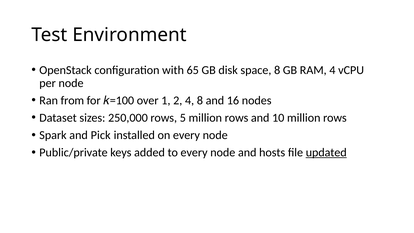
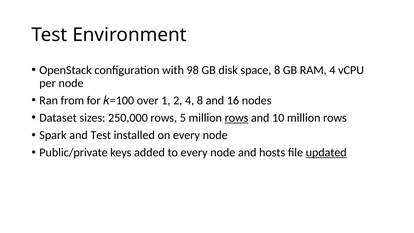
65: 65 -> 98 (193, 70)
rows underline: none -> present (237, 118)
and Pick: Pick -> Test (101, 135)
